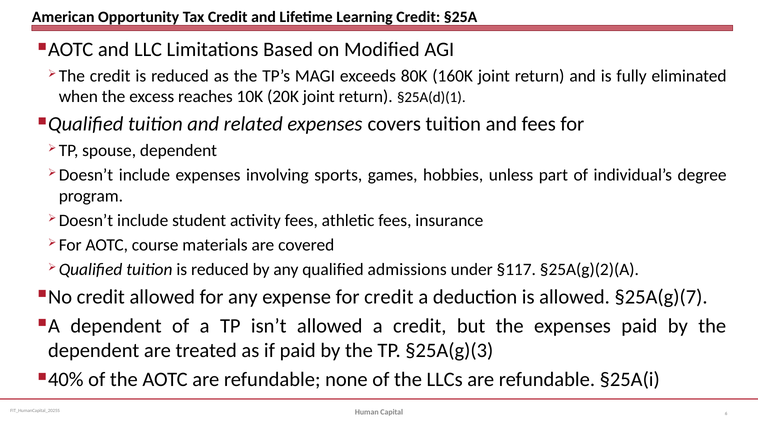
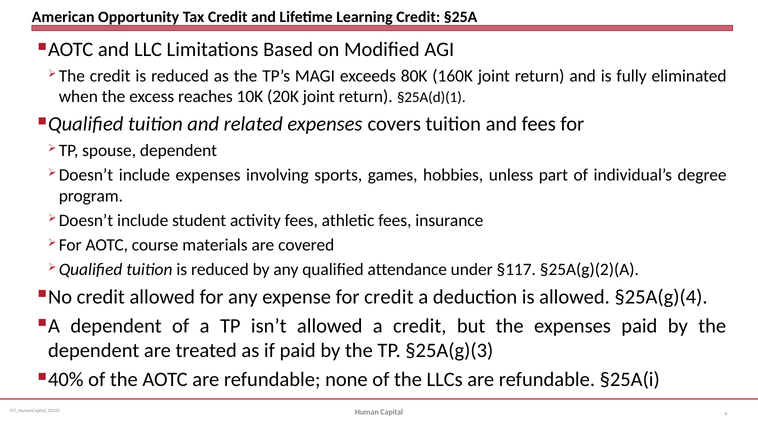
admissions: admissions -> attendance (407, 270)
§25A(g)(7: §25A(g)(7 -> §25A(g)(4 (661, 297)
